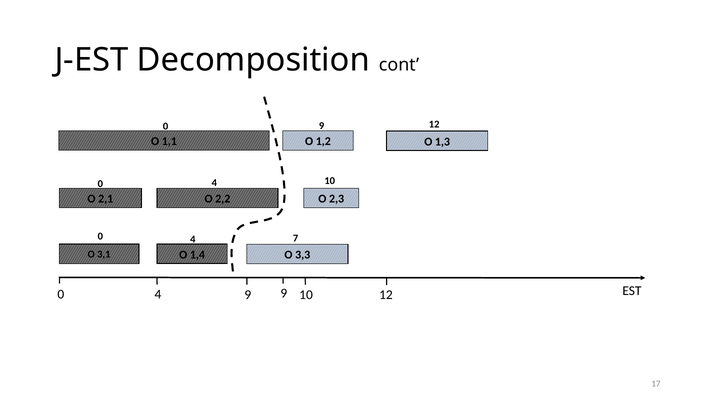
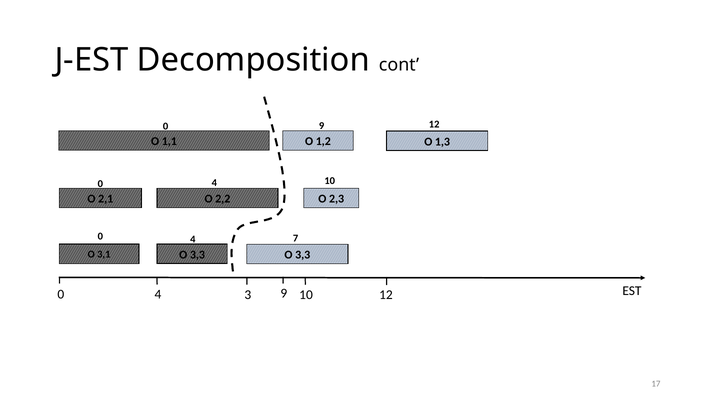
1,4: 1,4 -> 3,3 (197, 255)
0 4 9: 9 -> 3 (248, 295)
